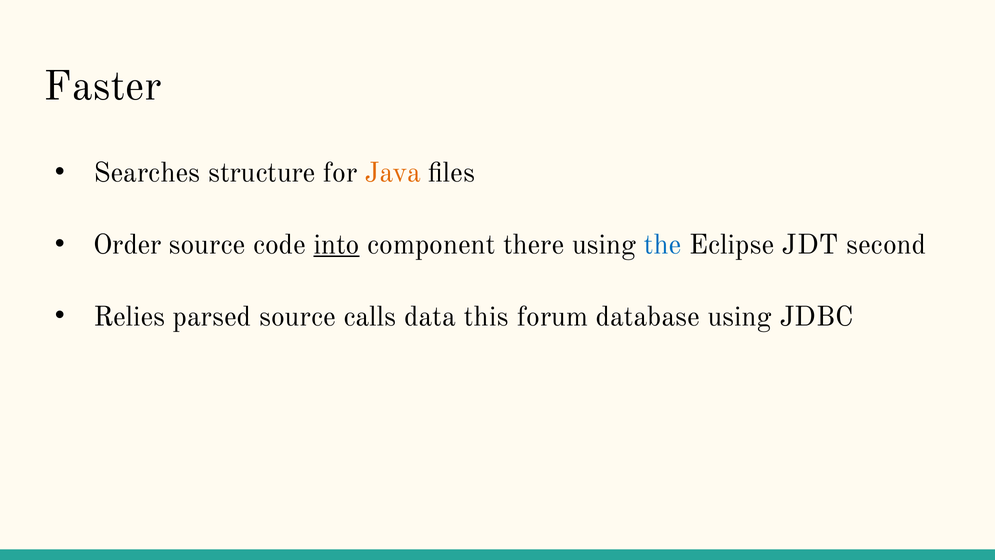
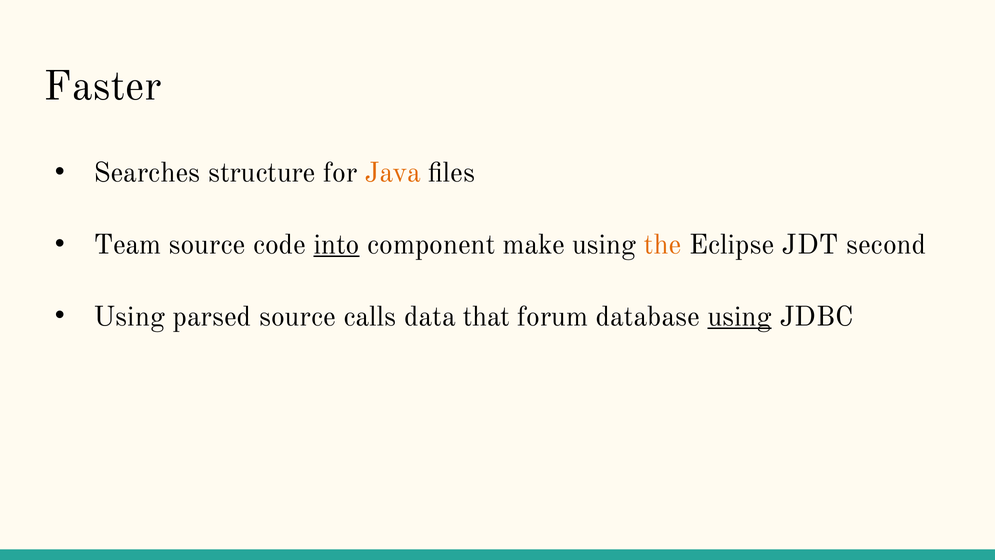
Order: Order -> Team (127, 244)
there: there -> make (534, 244)
the colour: blue -> orange (663, 244)
Relies: Relies -> Using (129, 316)
this: this -> that (487, 316)
using underline: none -> present (740, 316)
